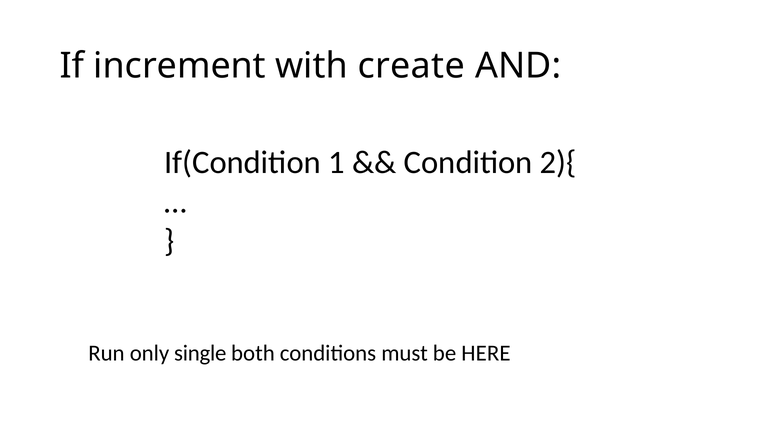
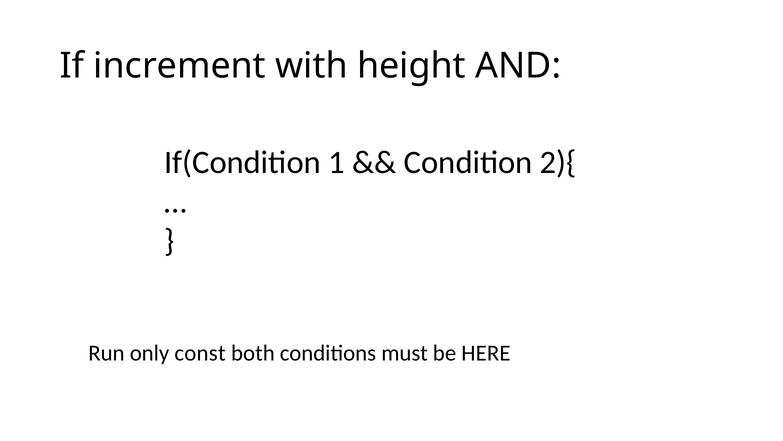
create: create -> height (411, 66)
single: single -> const (200, 353)
